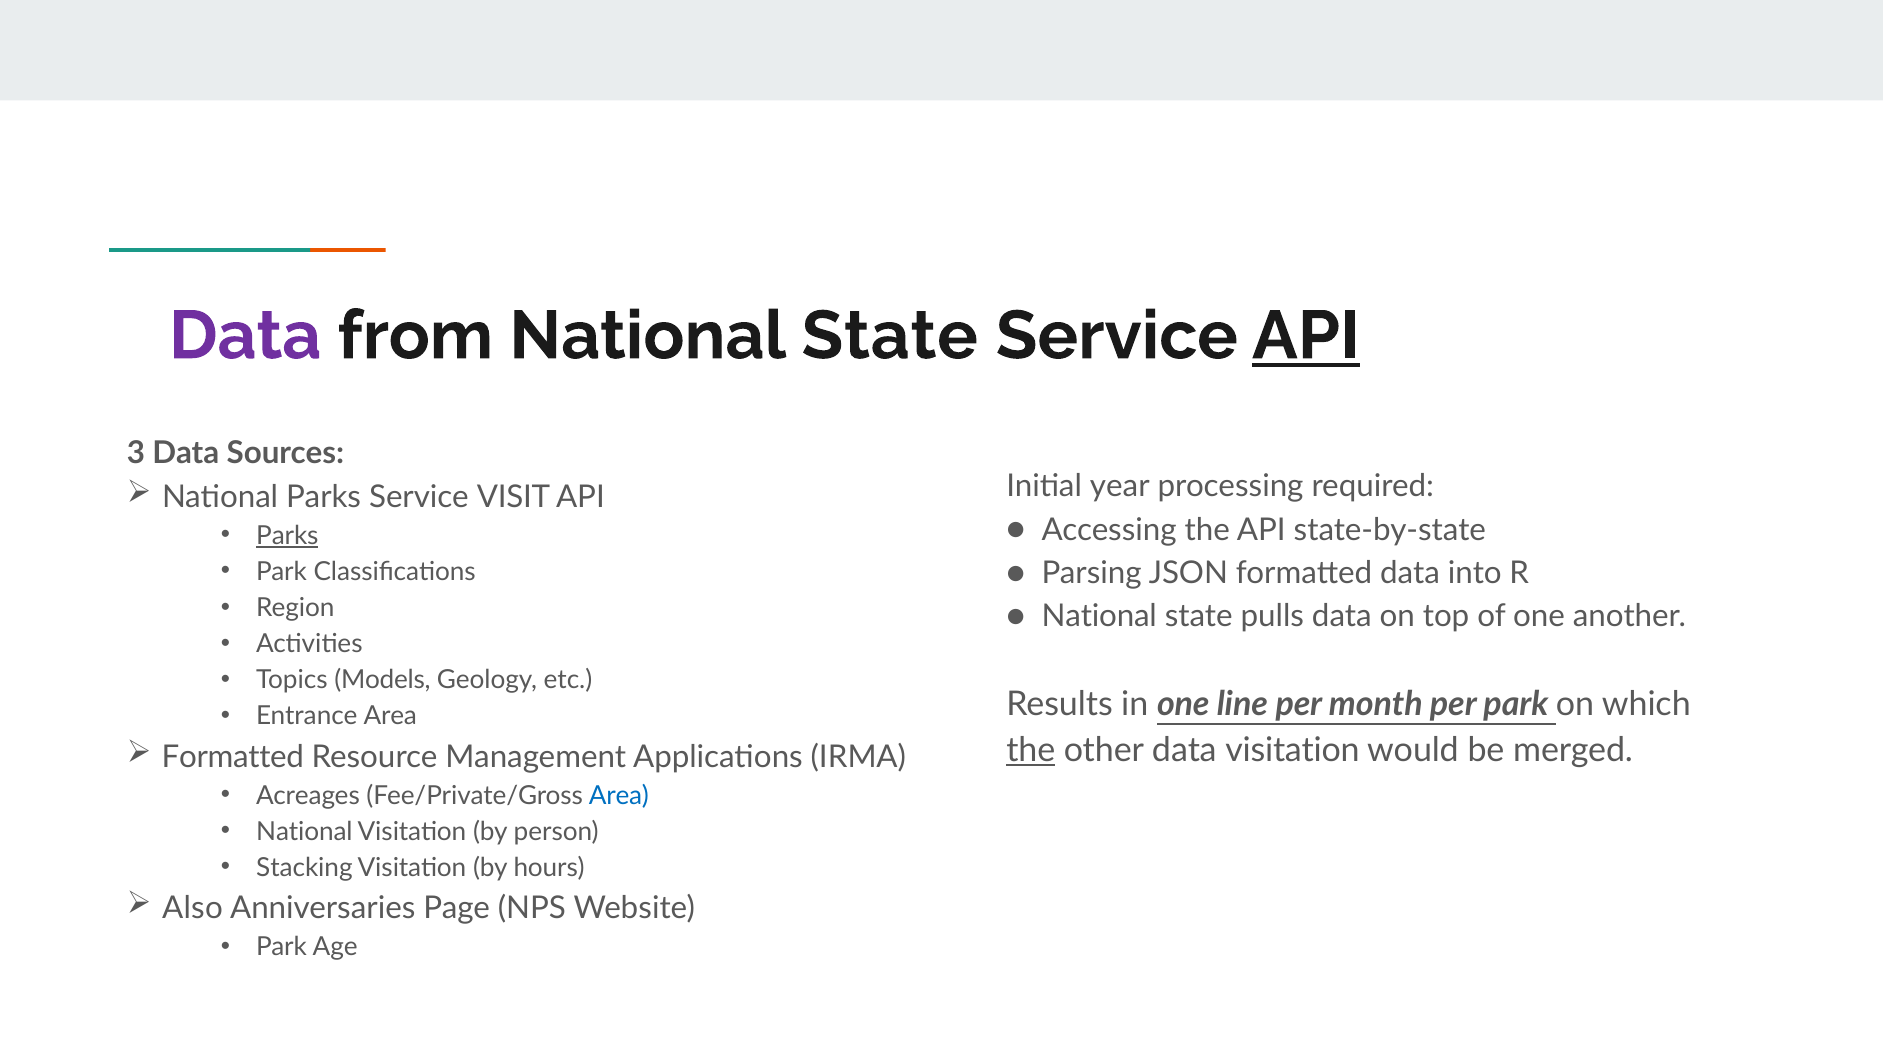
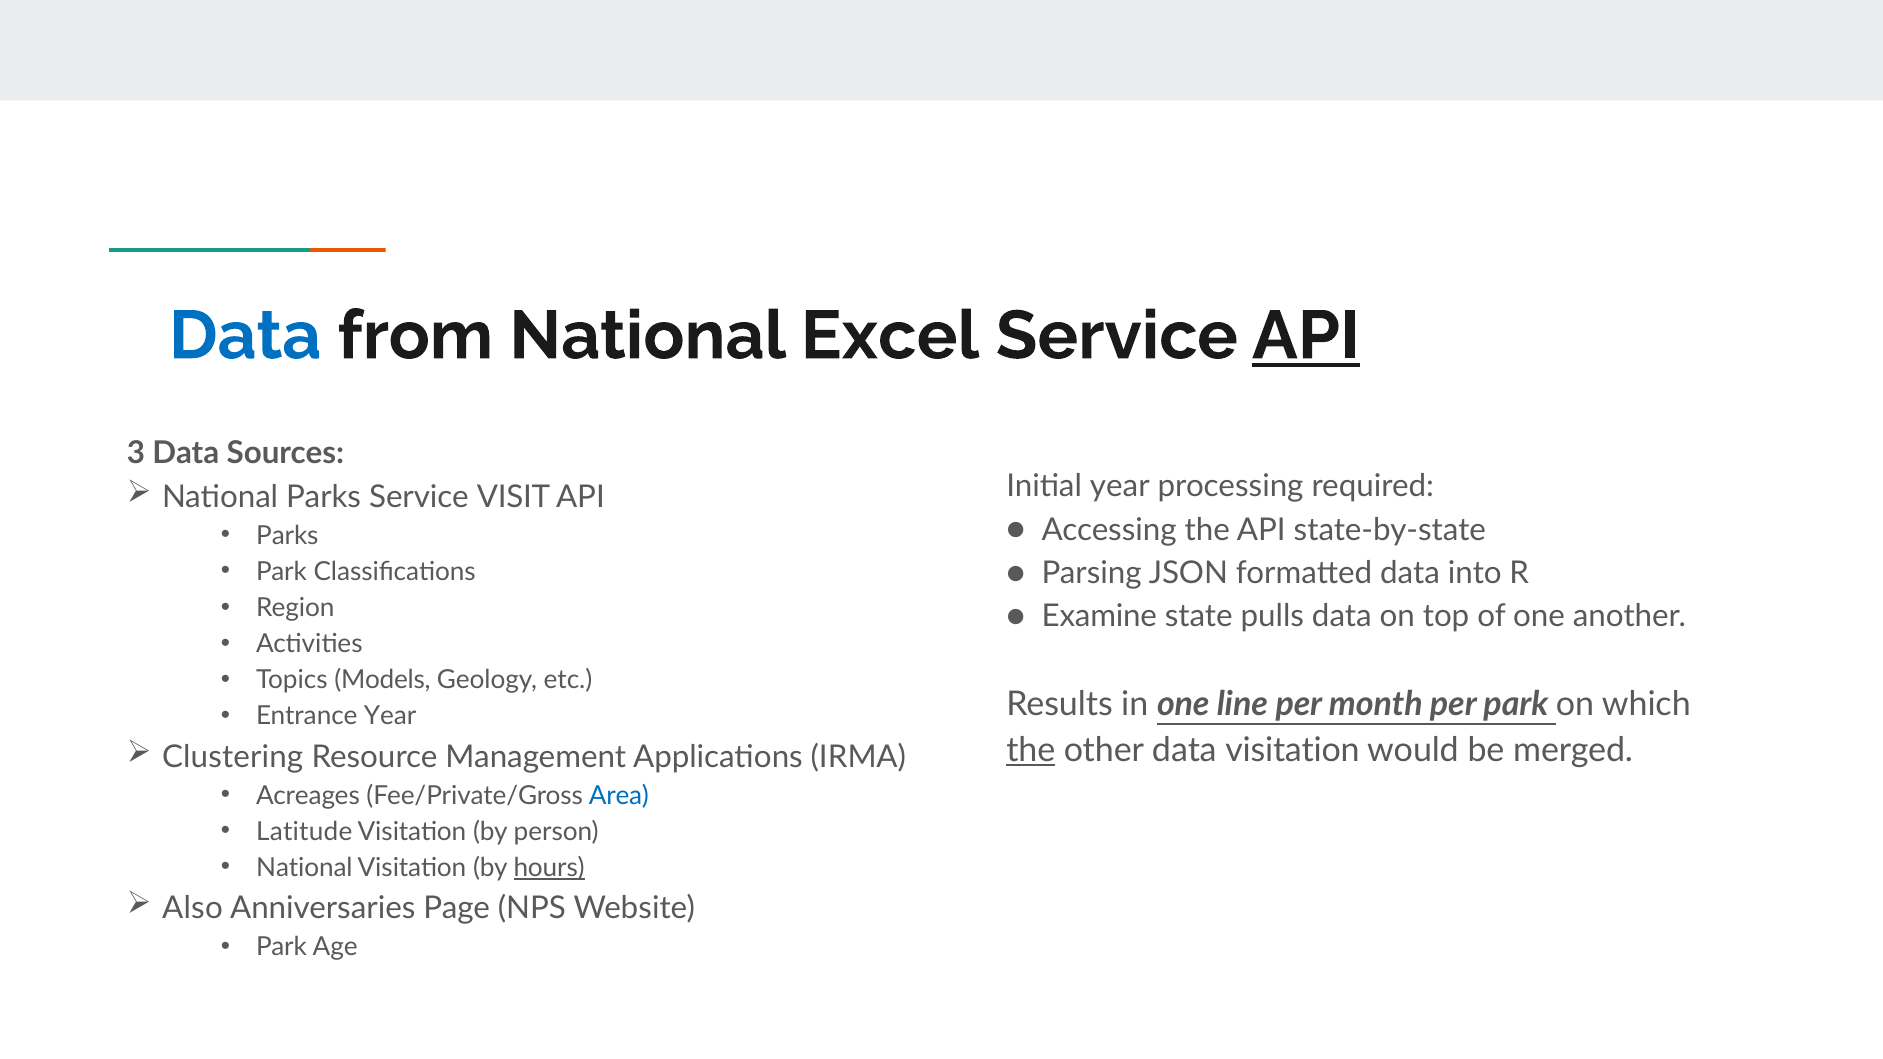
Data colour: purple -> blue (245, 336)
from National State: State -> Excel (890, 336)
Parks underline: present -> none (287, 536)
National: National -> Examine (1099, 617)
Entrance Area: Area -> Year (390, 716)
Formatted: Formatted -> Clustering (233, 757)
National: National -> Latitude (304, 832)
Stacking: Stacking -> National (304, 868)
hours underline: none -> present (549, 868)
